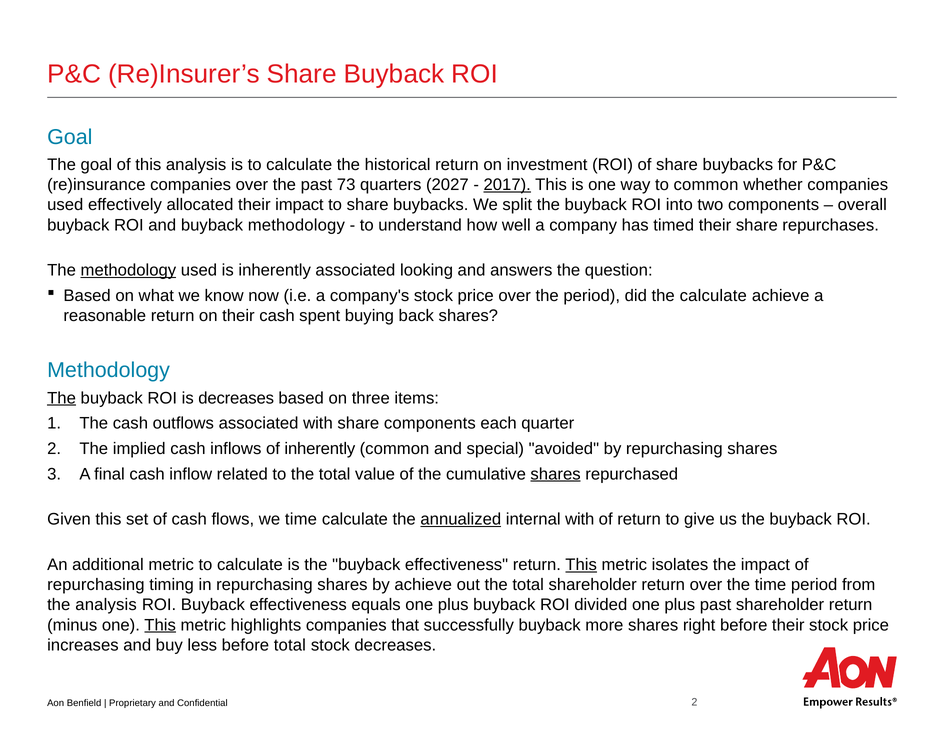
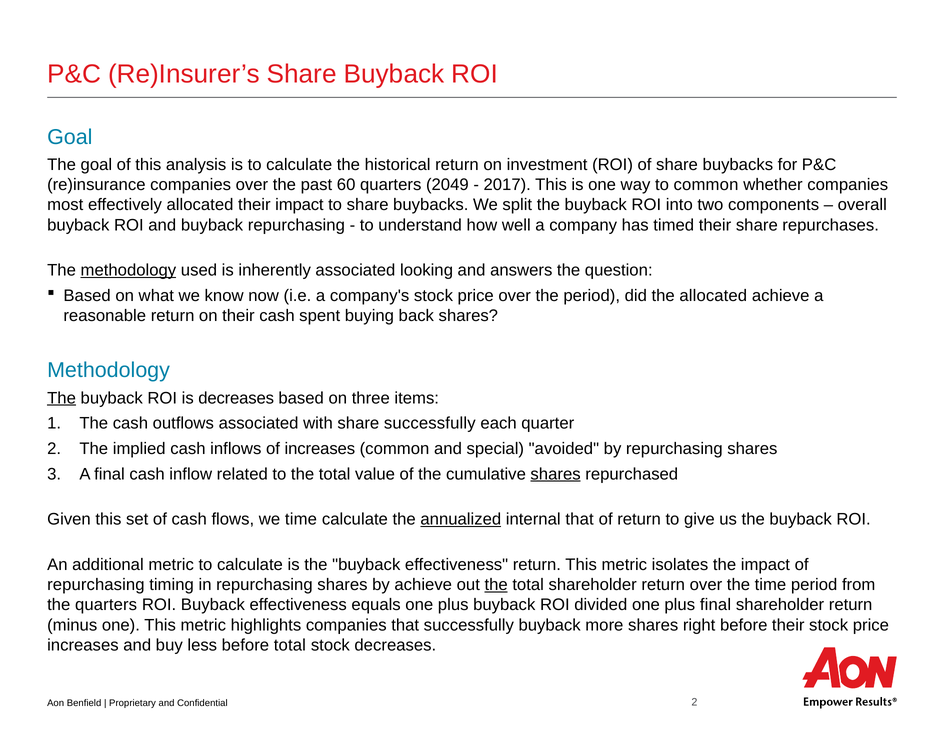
73: 73 -> 60 (346, 185)
2027: 2027 -> 2049 (447, 185)
2017 underline: present -> none (507, 185)
used: used -> most (65, 205)
buyback methodology: methodology -> repurchasing (296, 225)
the calculate: calculate -> allocated (713, 296)
share components: components -> successfully (430, 423)
of inherently: inherently -> increases (320, 448)
internal with: with -> that (580, 519)
This underline: present -> none (581, 564)
the underline: none -> present (496, 584)
the analysis: analysis -> quarters (106, 605)
plus past: past -> final (716, 605)
This underline: present -> none (160, 625)
